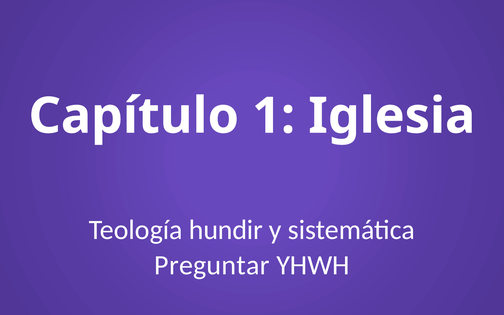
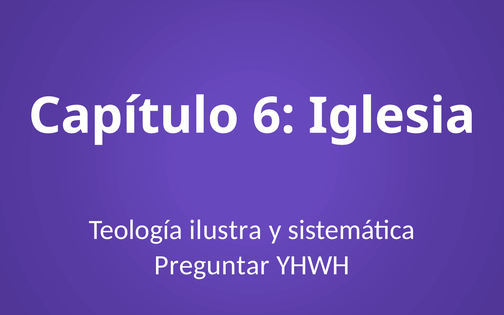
1: 1 -> 6 (274, 116)
hundir: hundir -> ilustra (226, 230)
